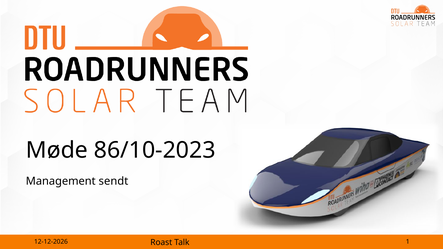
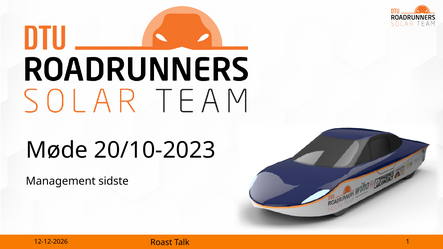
86/10-2023: 86/10-2023 -> 20/10-2023 (155, 150)
sendt: sendt -> sidste (114, 181)
